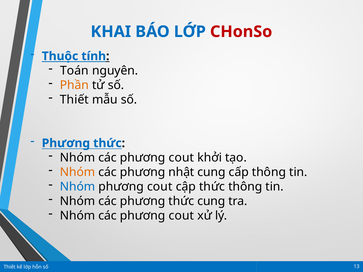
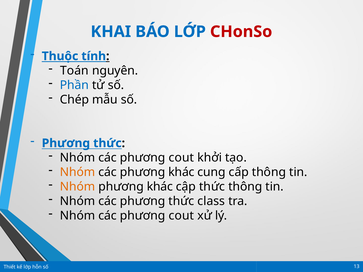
Phần colour: orange -> blue (74, 85)
Thiết: Thiết -> Chép (74, 100)
các phương nhật: nhật -> khác (181, 172)
Nhóm colour: blue -> orange (78, 187)
cout: cout -> khác (160, 187)
thức cung: cung -> class (211, 201)
